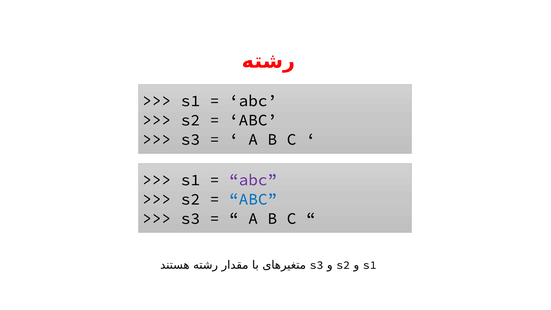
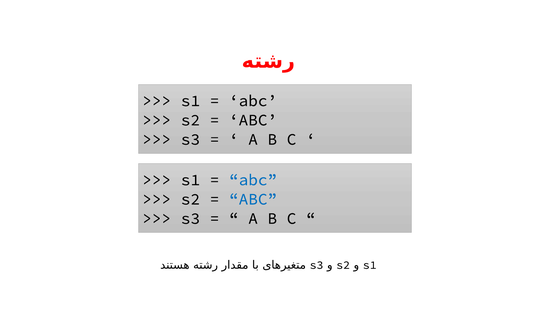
abc colour: purple -> blue (253, 180)
